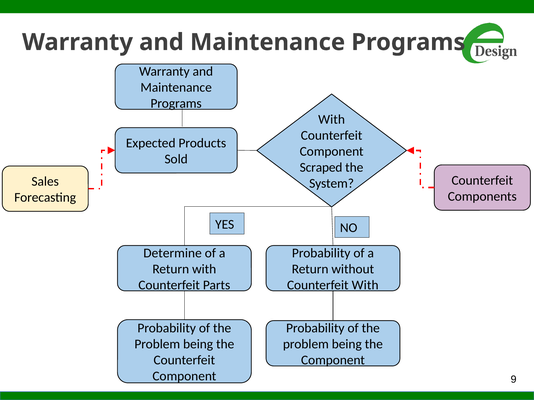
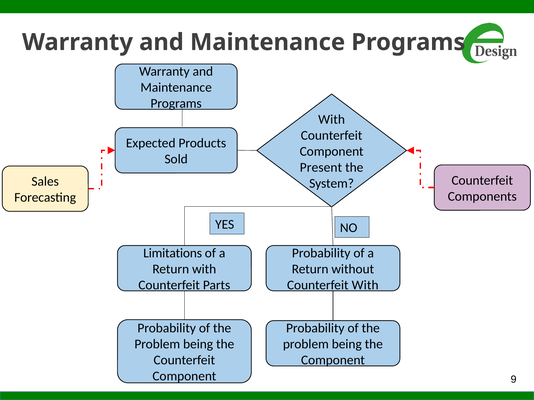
Scraped: Scraped -> Present (321, 168)
Determine: Determine -> Limitations (173, 253)
